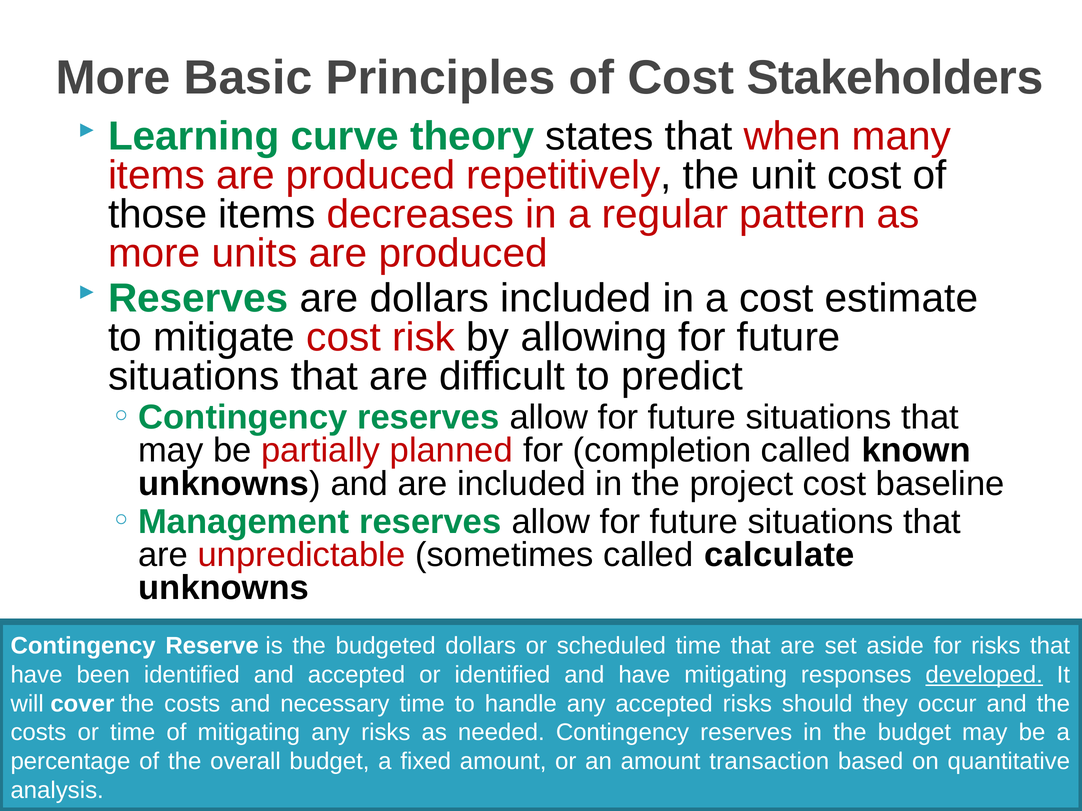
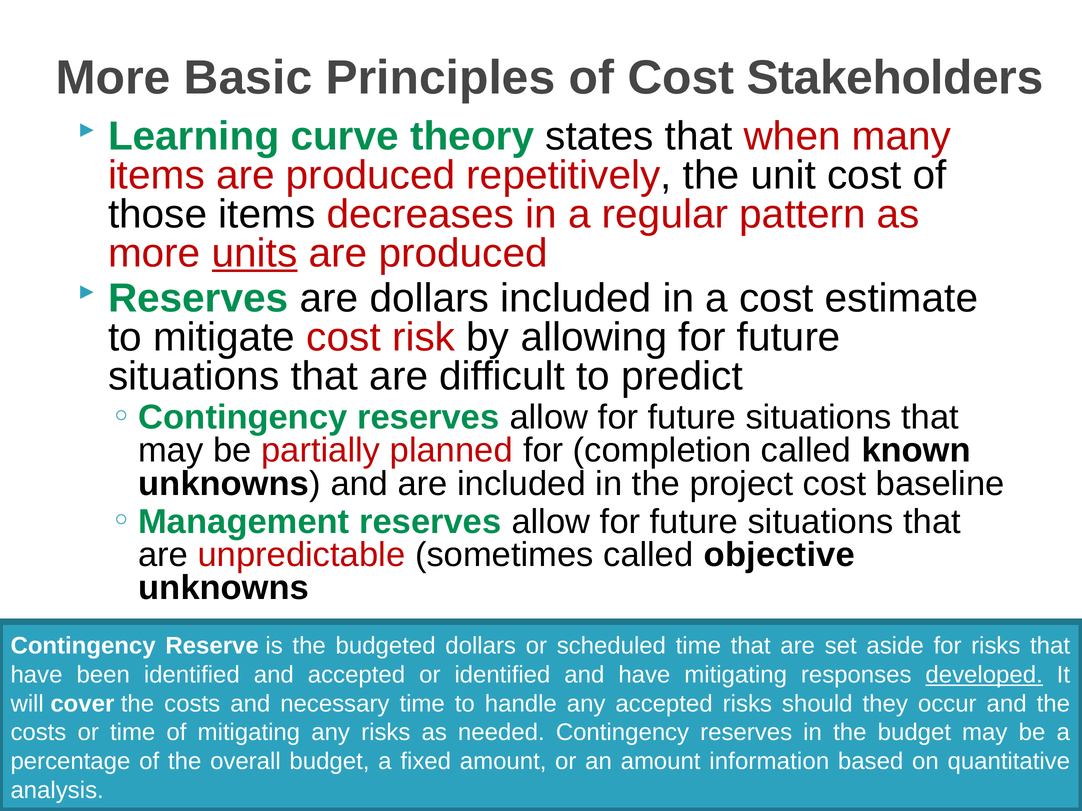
units underline: none -> present (255, 254)
calculate: calculate -> objective (779, 555)
amount transaction: transaction -> information (769, 762)
